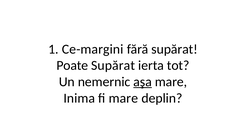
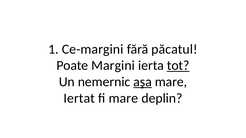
fără supărat: supărat -> păcatul (174, 49)
Poate Supărat: Supărat -> Margini (113, 66)
tot underline: none -> present (178, 66)
Inima: Inima -> Iertat (79, 98)
